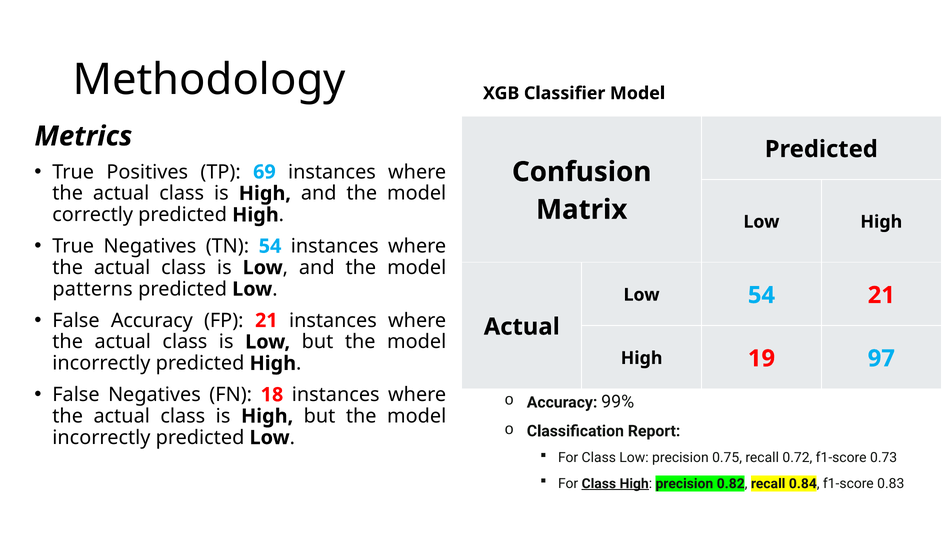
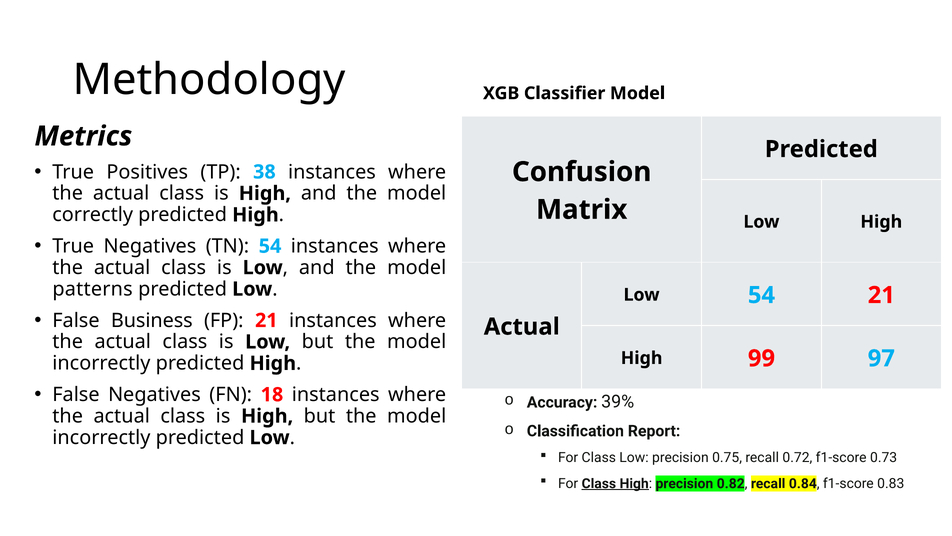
69: 69 -> 38 (264, 172)
False Accuracy: Accuracy -> Business (152, 320)
19: 19 -> 99 (761, 358)
99%: 99% -> 39% (618, 401)
